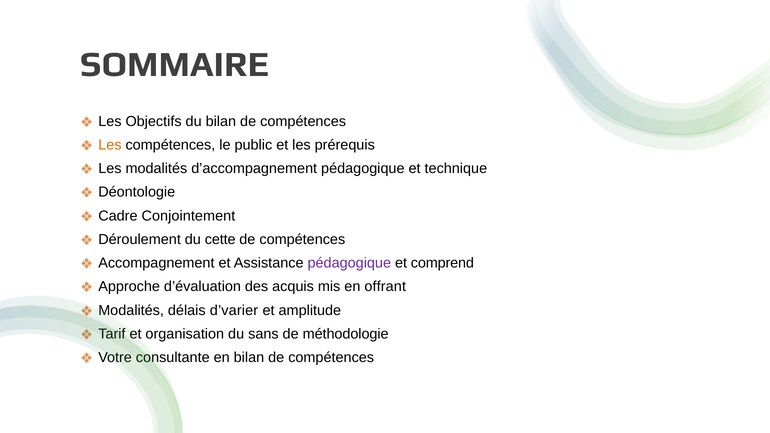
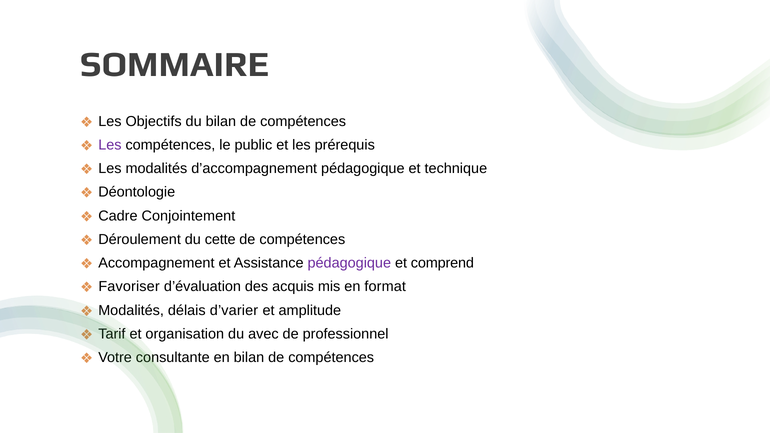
Les colour: orange -> purple (110, 145)
Approche: Approche -> Favoriser (129, 287)
offrant: offrant -> format (385, 287)
sans: sans -> avec (263, 334)
méthodologie: méthodologie -> professionnel (346, 334)
